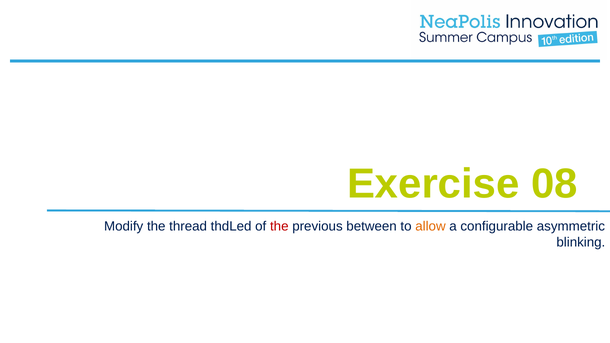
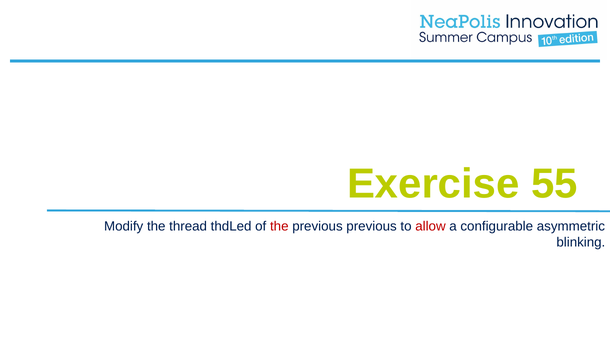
08: 08 -> 55 (554, 184)
previous between: between -> previous (372, 227)
allow colour: orange -> red (430, 227)
